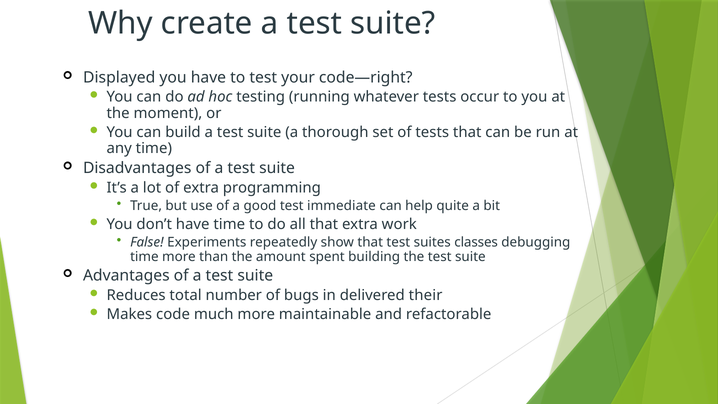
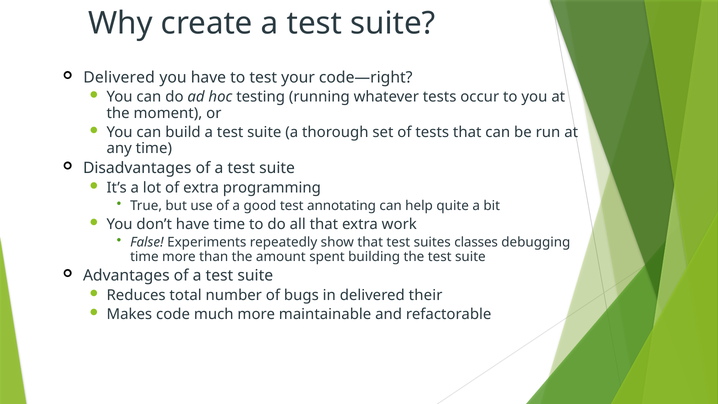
Displayed: Displayed -> Delivered (119, 77)
immediate: immediate -> annotating (342, 206)
